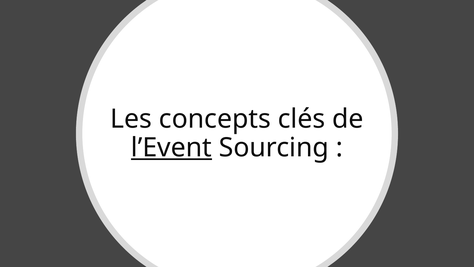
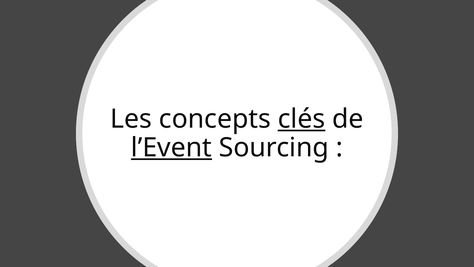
clés underline: none -> present (302, 119)
